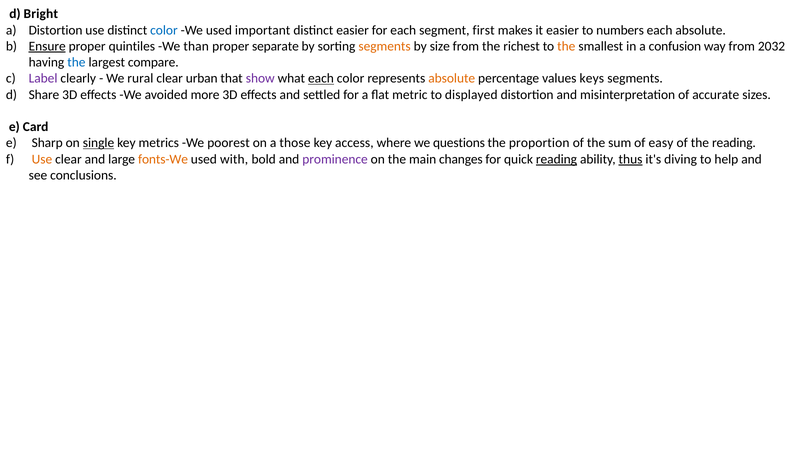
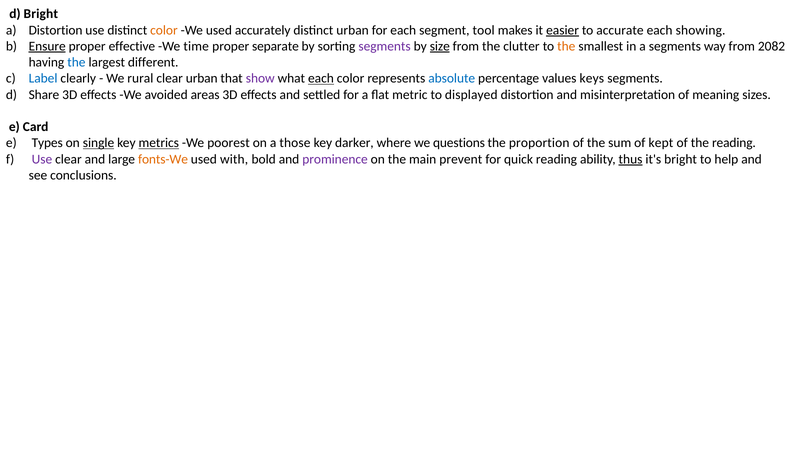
color colour: blue -> orange (164, 30)
important: important -> accurately (263, 30)
distinct easier: easier -> urban (353, 30)
first: first -> tool (484, 30)
easier underline: none -> present (563, 30)
numbers: numbers -> accurate (620, 30)
each absolute: absolute -> showing (701, 30)
quintiles: quintiles -> effective (132, 46)
than: than -> time (196, 46)
segments colour: orange -> purple (385, 46)
size underline: none -> present (440, 46)
richest: richest -> clutter (521, 46)
a confusion: confusion -> segments (675, 46)
2032: 2032 -> 2082 (772, 46)
compare: compare -> different (153, 62)
Label colour: purple -> blue (43, 79)
absolute colour: orange -> blue (452, 79)
more: more -> areas (205, 95)
accurate: accurate -> meaning (716, 95)
Sharp: Sharp -> Types (47, 143)
metrics underline: none -> present (159, 143)
access: access -> darker (354, 143)
easy: easy -> kept (661, 143)
Use colour: orange -> purple (42, 159)
changes: changes -> prevent (461, 159)
reading underline: present -> none (556, 159)
it's diving: diving -> bright (681, 159)
